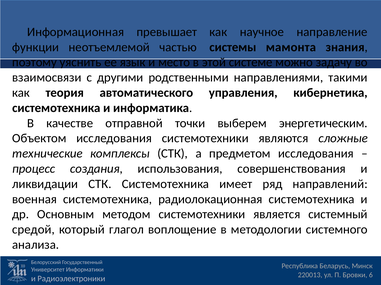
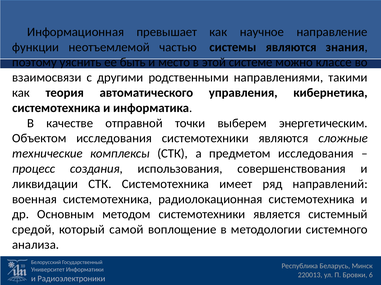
системы мамонта: мамонта -> являются (291, 47)
язык: язык -> быть (133, 62)
задачу: задачу -> классе (334, 62)
глагол: глагол -> самой (126, 230)
